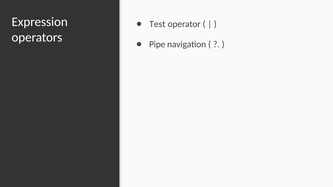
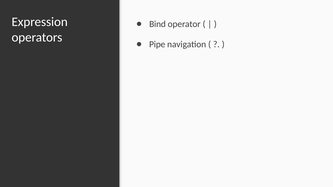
Test: Test -> Bind (157, 24)
